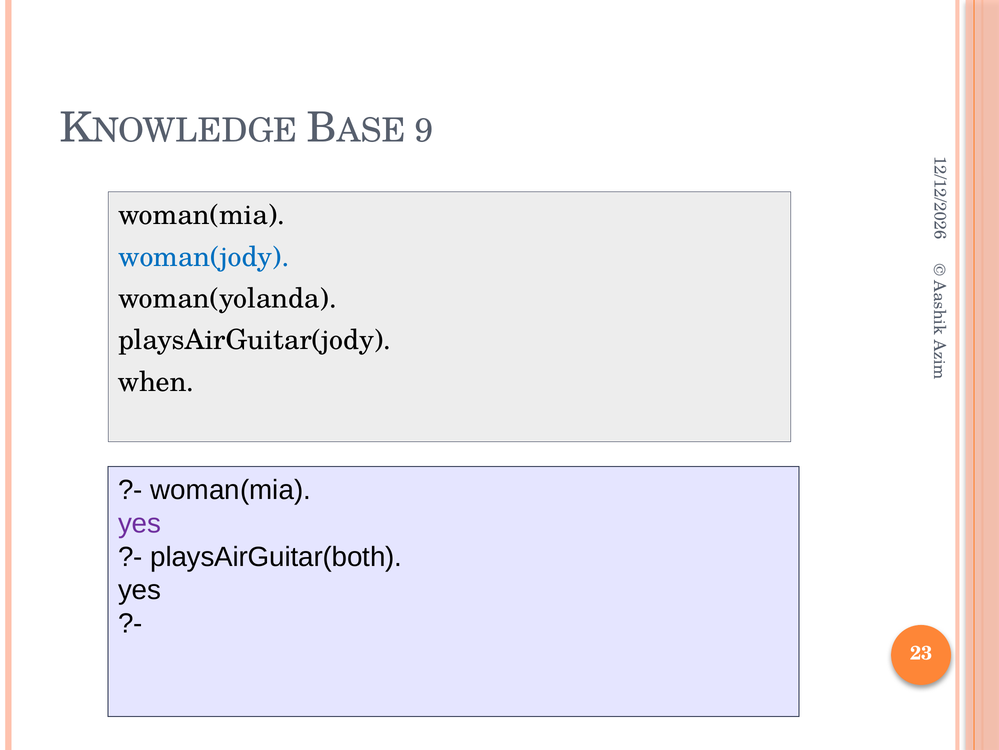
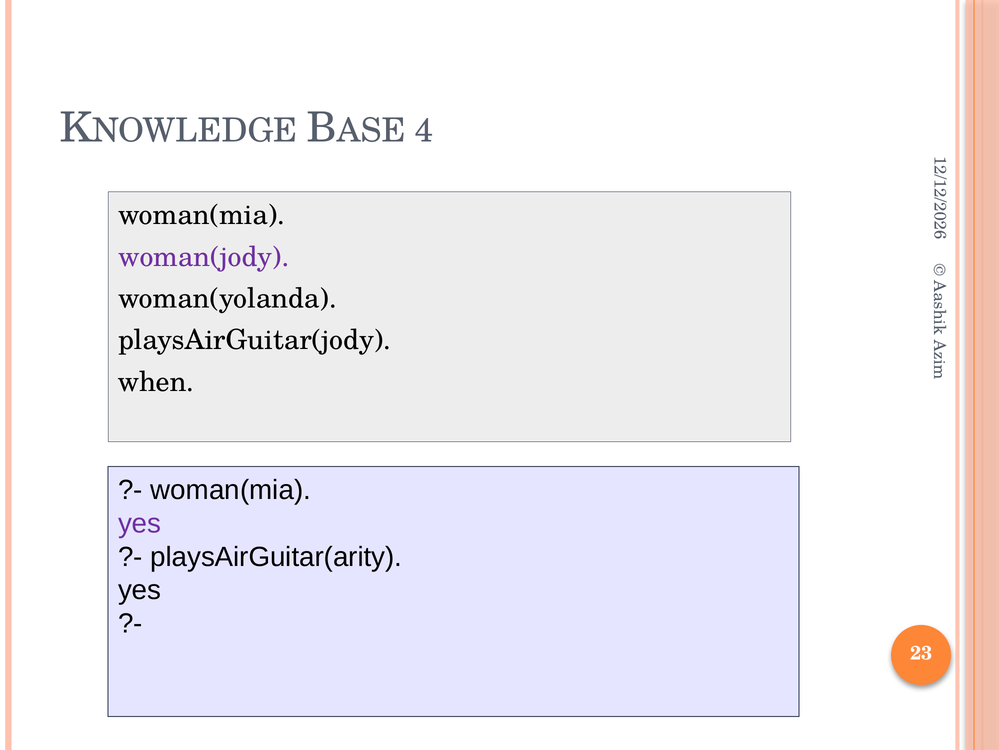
9: 9 -> 4 (424, 131)
woman(jody colour: blue -> purple (204, 257)
playsAirGuitar(both: playsAirGuitar(both -> playsAirGuitar(arity (276, 556)
